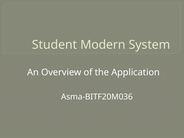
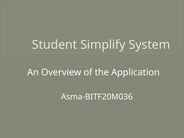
Modern: Modern -> Simplify (103, 45)
